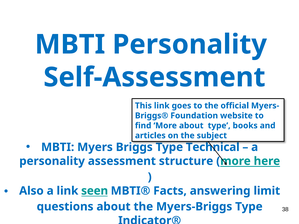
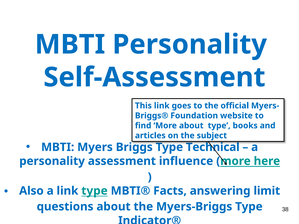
structure: structure -> influence (186, 161)
link seen: seen -> type (95, 191)
